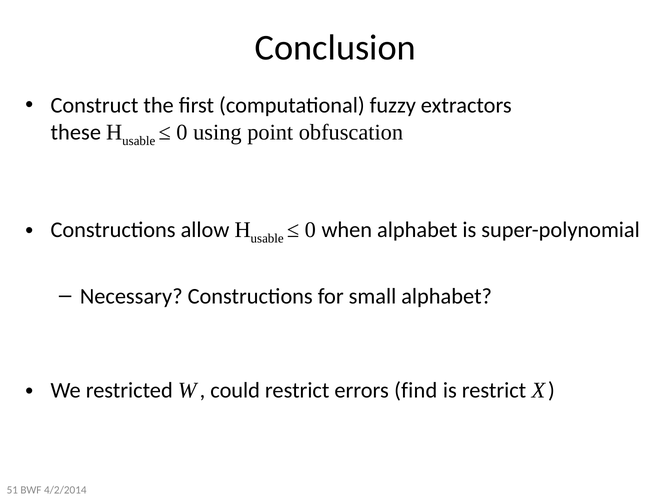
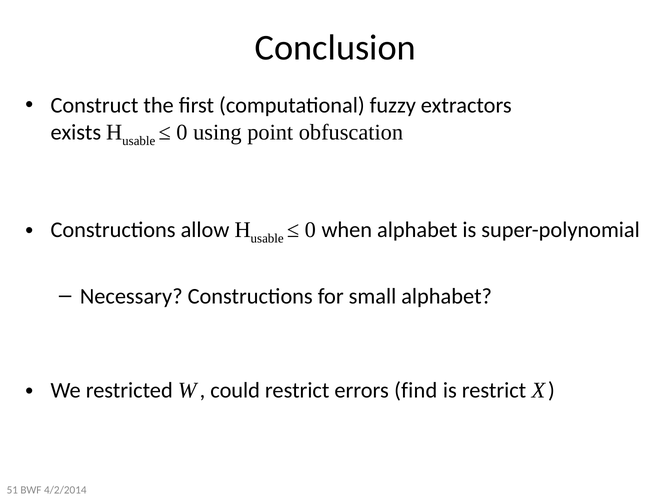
these: these -> exists (76, 132)
